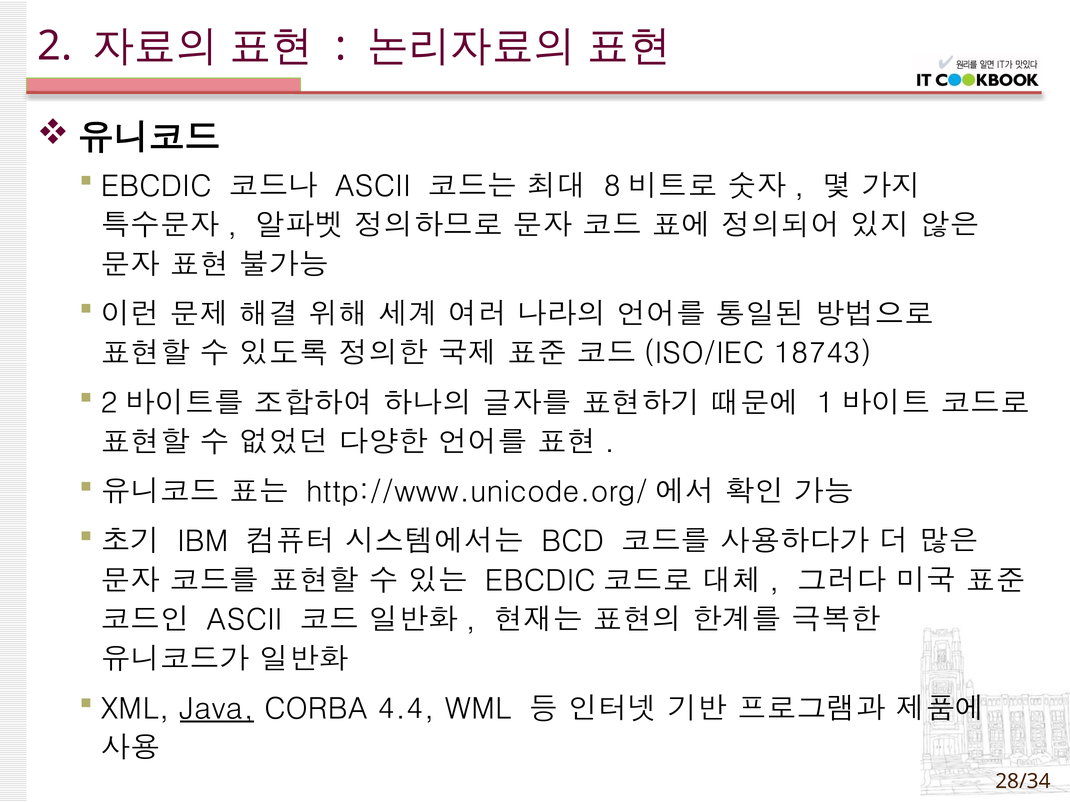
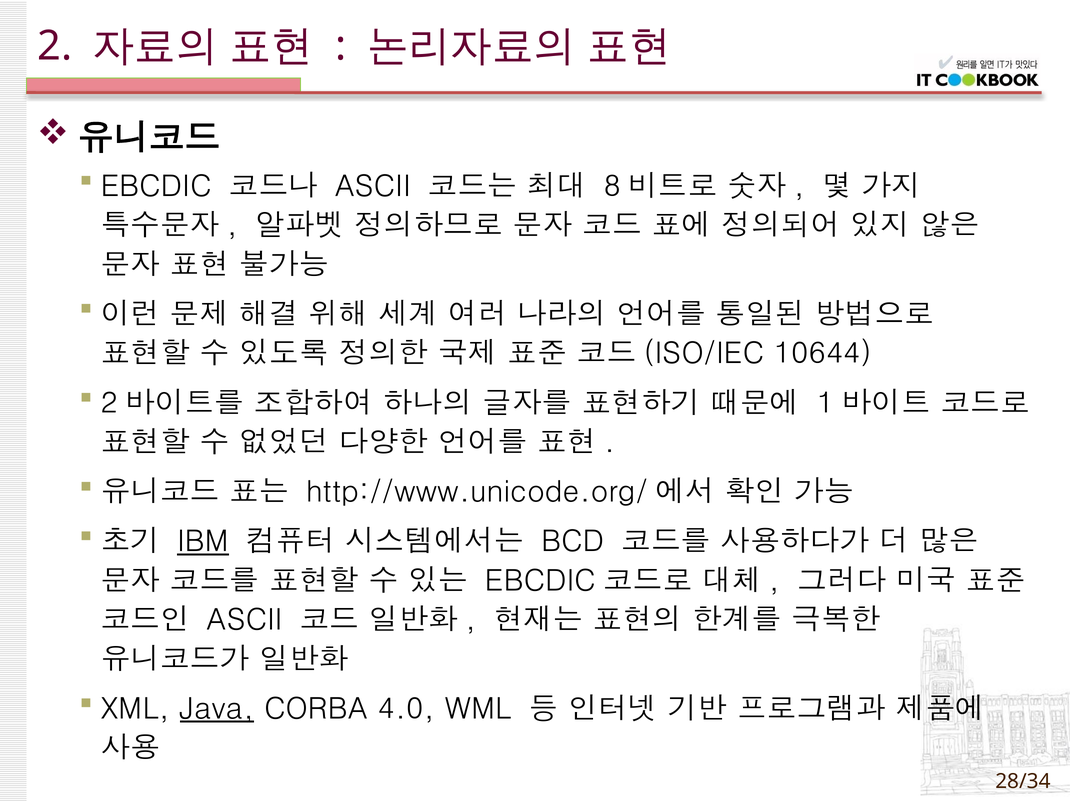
18743: 18743 -> 10644 (823, 354)
IBM underline: none -> present (203, 542)
4.4: 4.4 -> 4.0 (406, 709)
